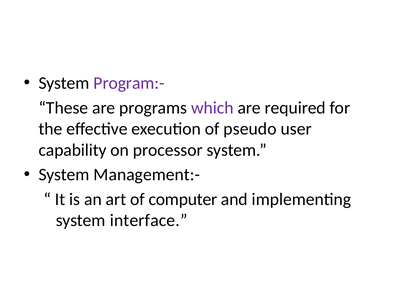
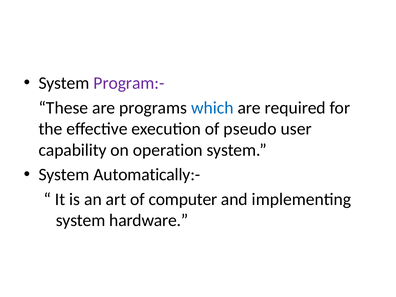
which colour: purple -> blue (212, 108)
processor: processor -> operation (168, 150)
Management:-: Management:- -> Automatically:- (147, 175)
interface: interface -> hardware (149, 220)
